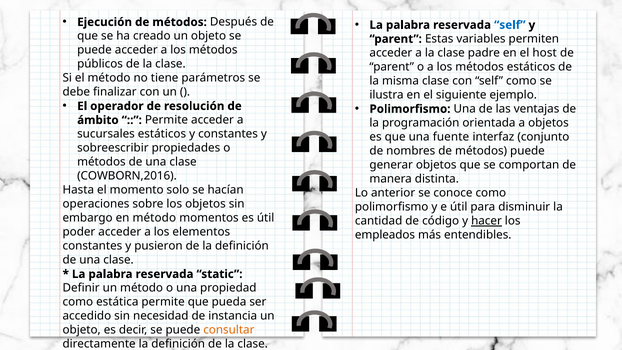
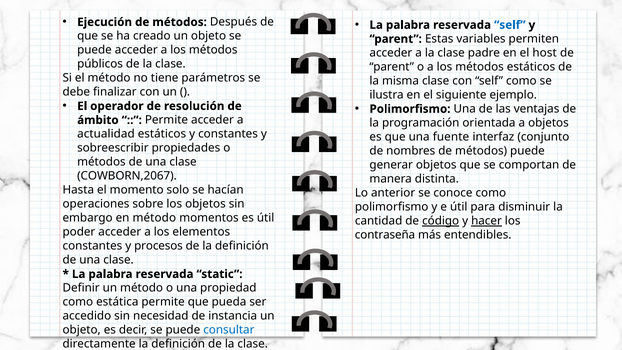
sucursales: sucursales -> actualidad (106, 134)
COWBORN,2016: COWBORN,2016 -> COWBORN,2067 (127, 176)
código underline: none -> present (441, 221)
empleados: empleados -> contraseña (385, 235)
pusieron: pusieron -> procesos (159, 246)
consultar colour: orange -> blue (229, 330)
